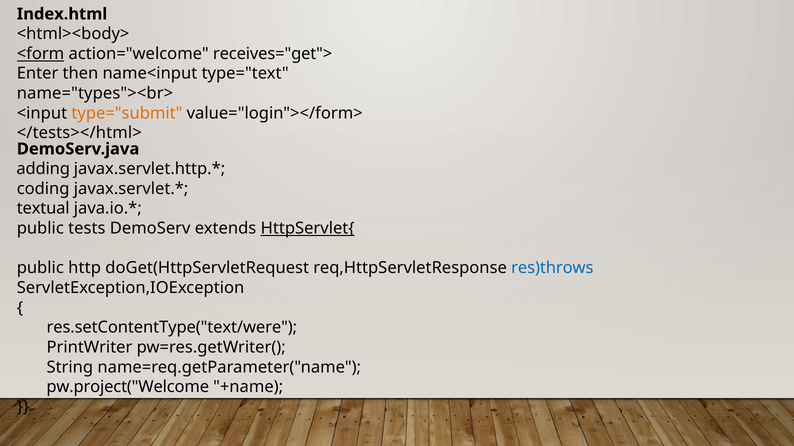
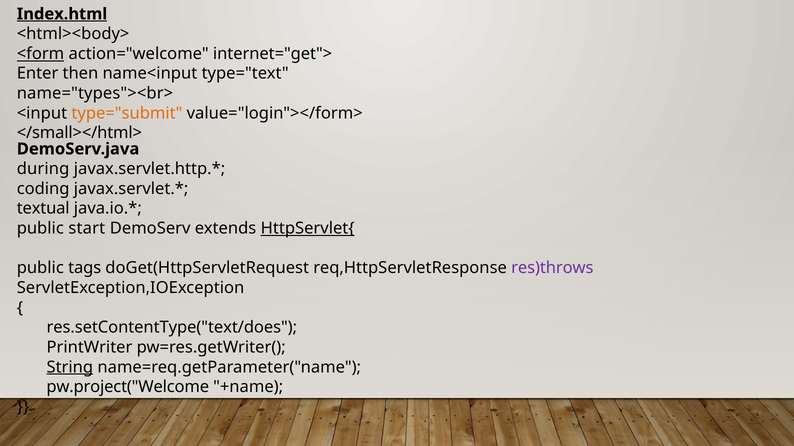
Index.html underline: none -> present (62, 14)
receives="get">: receives="get"> -> internet="get"> (273, 54)
</tests></html>: </tests></html> -> </small></html> (79, 133)
adding: adding -> during (43, 169)
tests: tests -> start (87, 229)
http: http -> tags (85, 268)
res)throws colour: blue -> purple (552, 268)
res.setContentType("text/were: res.setContentType("text/were -> res.setContentType("text/does (172, 328)
String underline: none -> present (70, 368)
